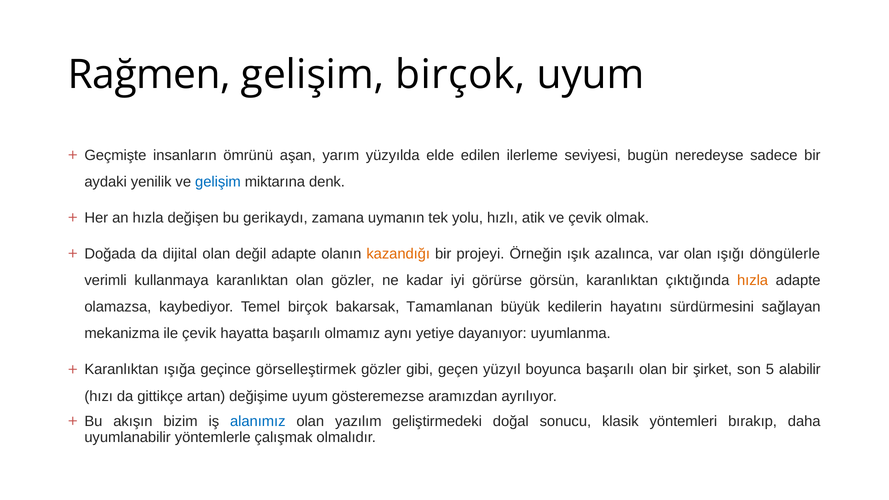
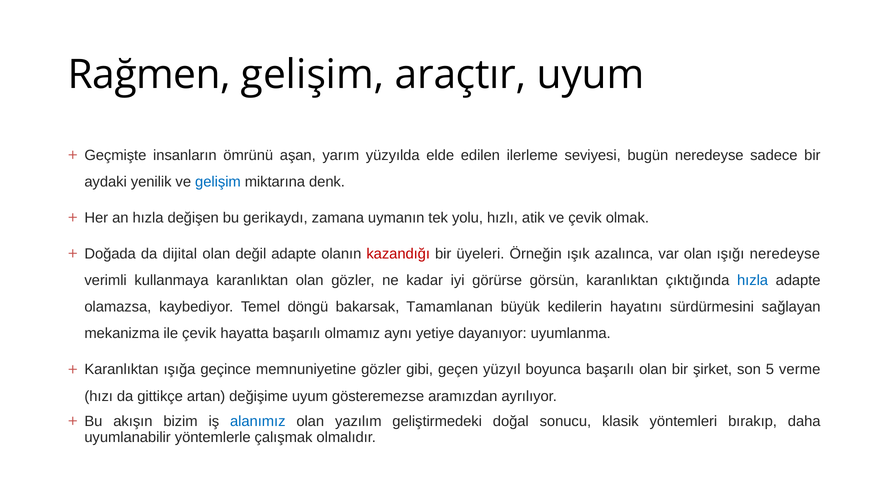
gelişim birçok: birçok -> araçtır (461, 75)
kazandığı colour: orange -> red (398, 254)
projeyi: projeyi -> üyeleri (480, 254)
ışığı döngülerle: döngülerle -> neredeyse (785, 254)
hızla colour: orange -> blue (753, 280)
Temel birçok: birçok -> döngü (308, 307)
görselleştirmek: görselleştirmek -> memnuniyetine (306, 370)
alabilir: alabilir -> verme (800, 370)
